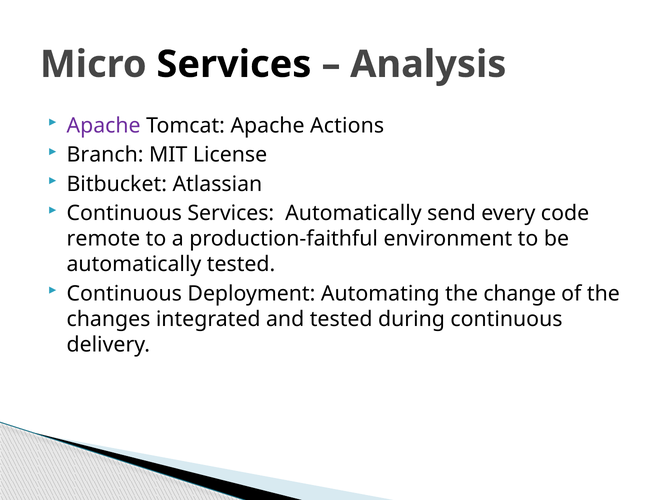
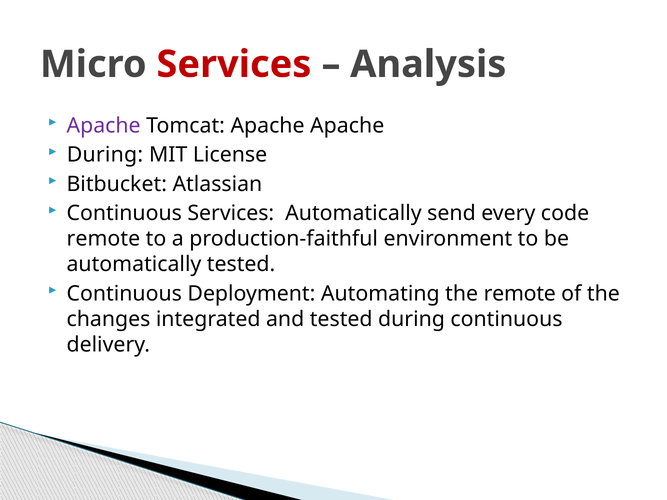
Services colour: black -> red (234, 64)
Apache Actions: Actions -> Apache (347, 126)
Branch: Branch -> During (105, 155)
the change: change -> remote (520, 294)
